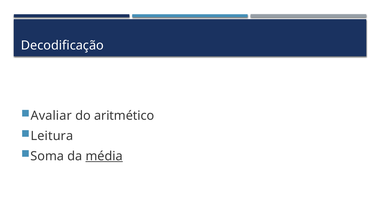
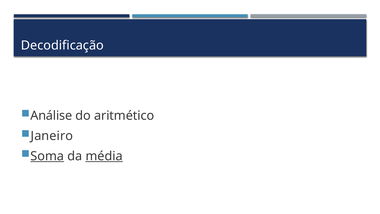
Avaliar: Avaliar -> Análise (51, 116)
Leitura: Leitura -> Janeiro (52, 136)
Soma underline: none -> present (47, 156)
